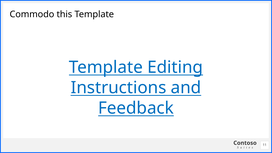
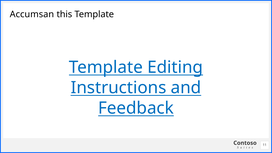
Commodo: Commodo -> Accumsan (32, 14)
